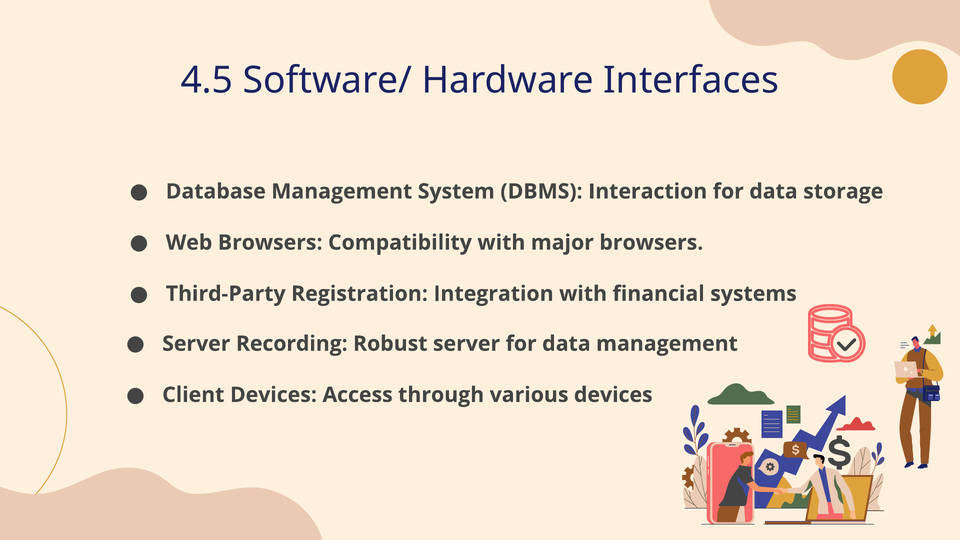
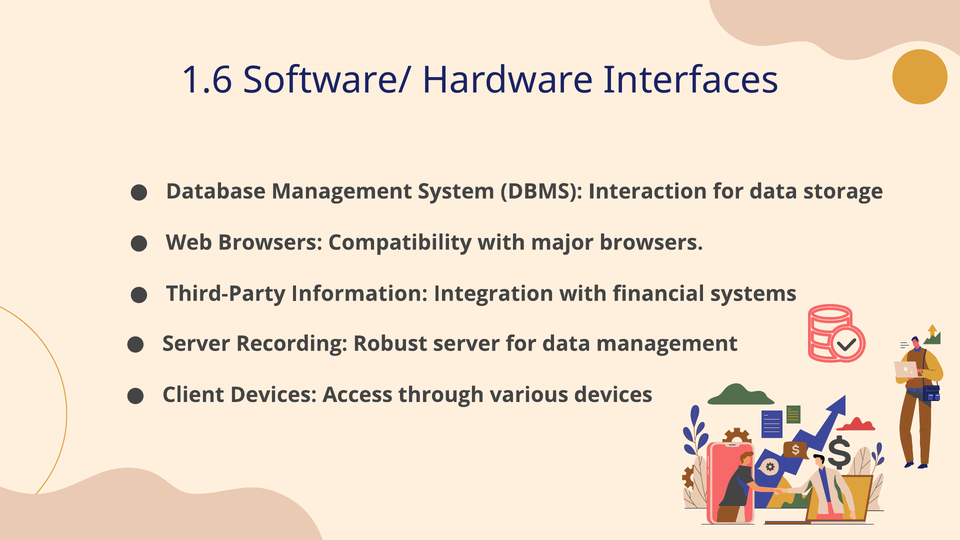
4.5: 4.5 -> 1.6 (207, 80)
Registration: Registration -> Information (359, 294)
